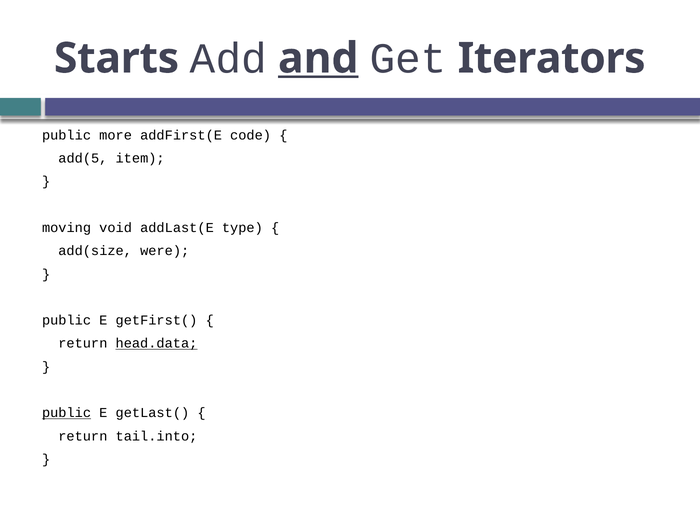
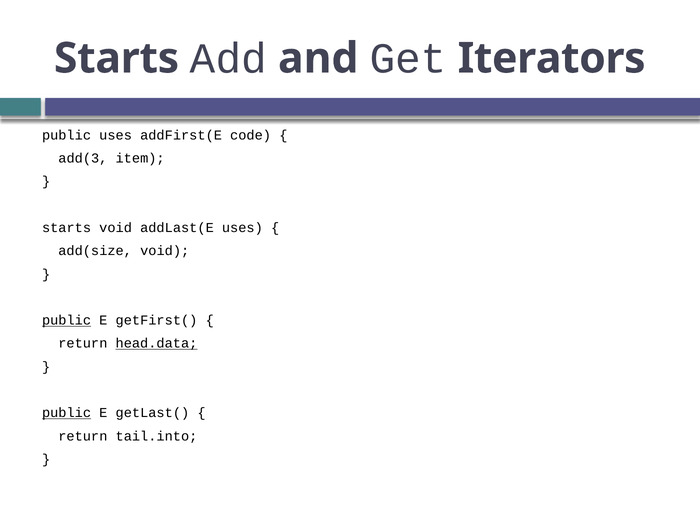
and underline: present -> none (318, 58)
public more: more -> uses (116, 135)
add(5: add(5 -> add(3 (83, 158)
moving: moving -> starts (67, 228)
addLast(E type: type -> uses (242, 228)
add(size were: were -> void (165, 251)
public underline: none -> present (67, 320)
